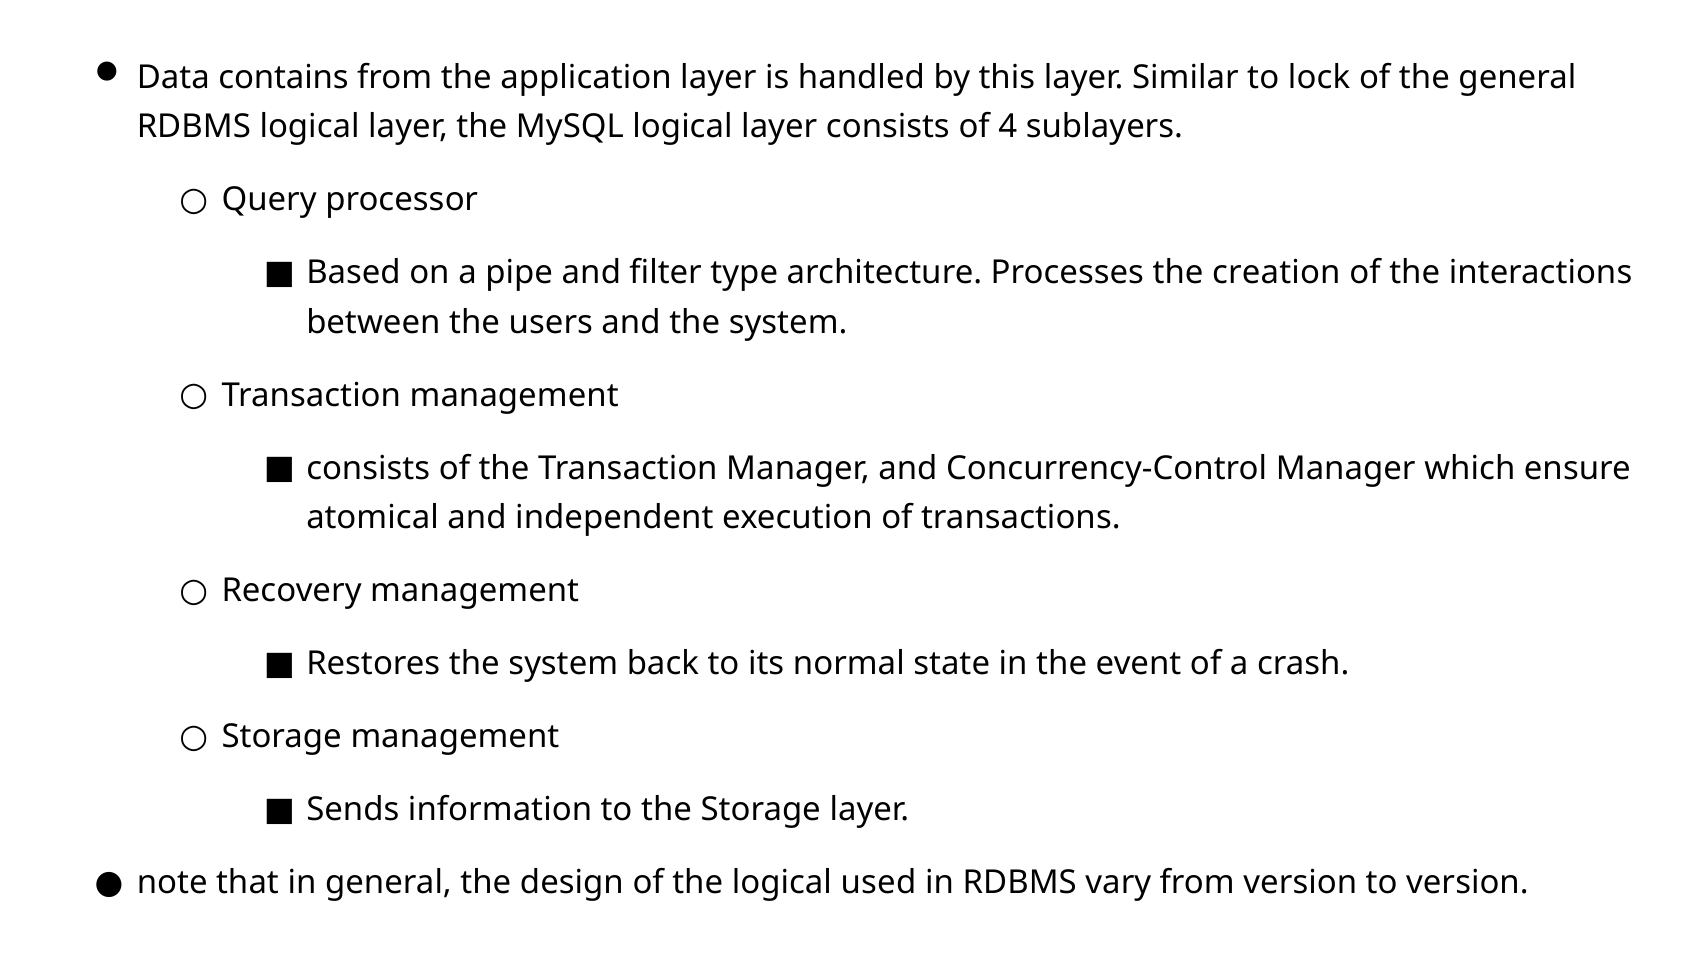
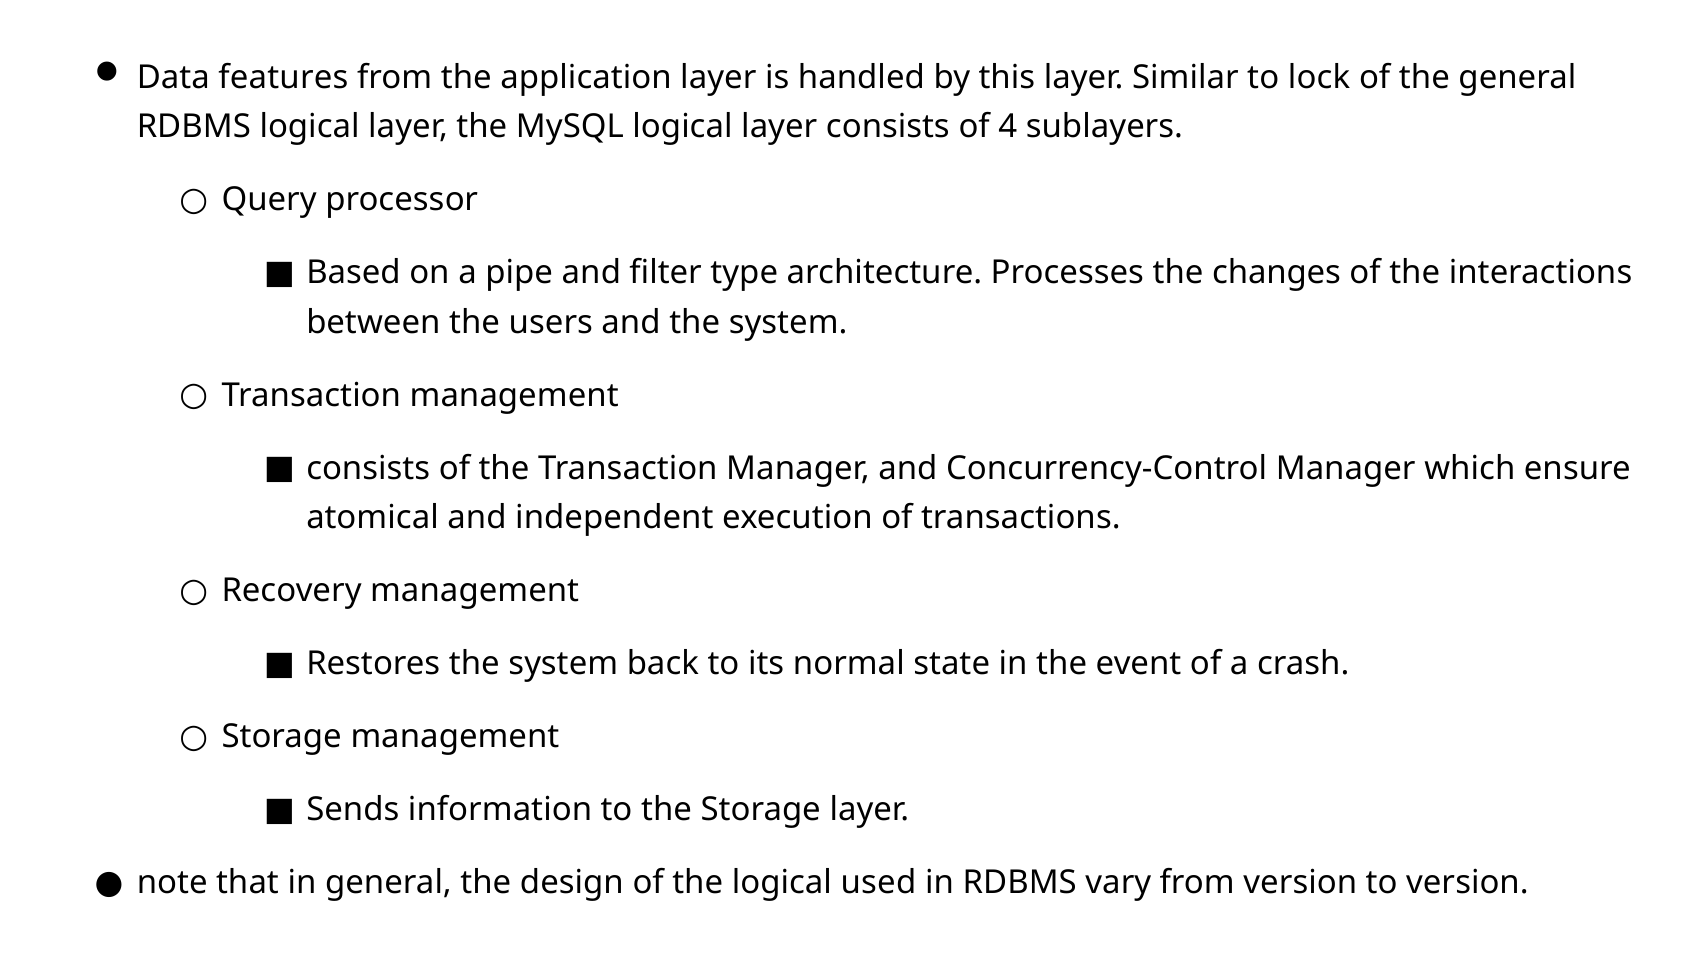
contains: contains -> features (283, 78)
creation: creation -> changes (1277, 273)
